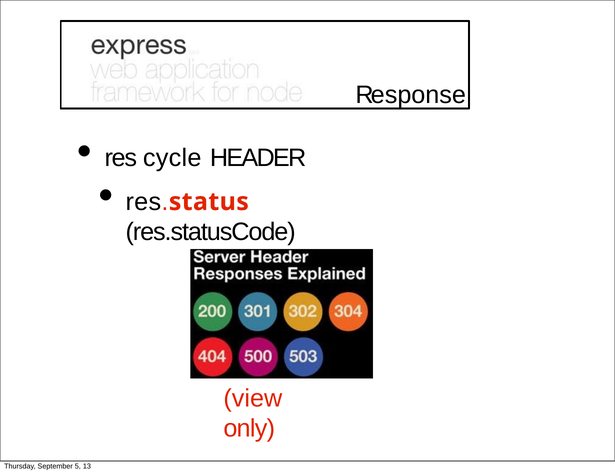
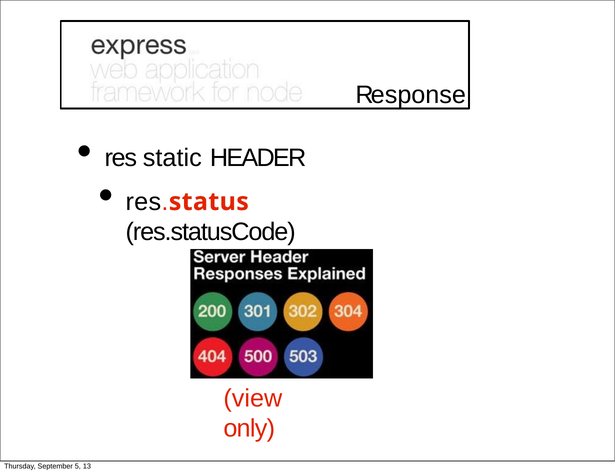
cycle: cycle -> static (172, 158)
